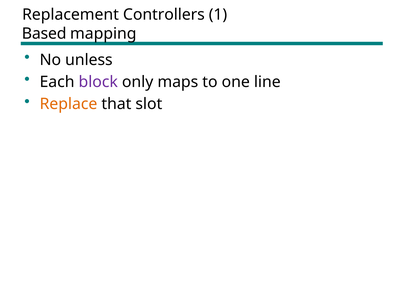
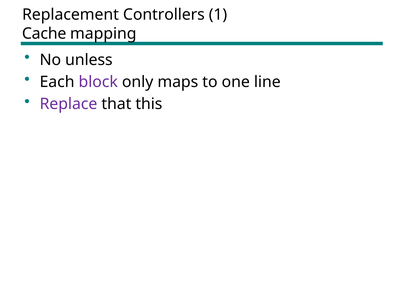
Based: Based -> Cache (44, 34)
Replace colour: orange -> purple (68, 104)
slot: slot -> this (149, 104)
